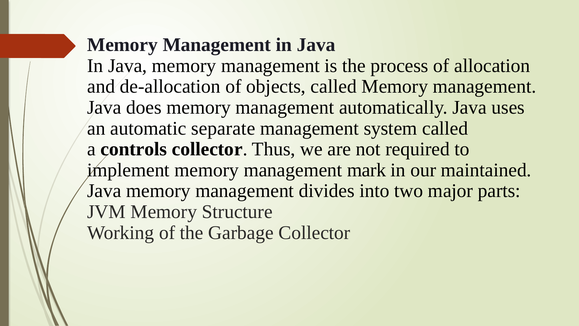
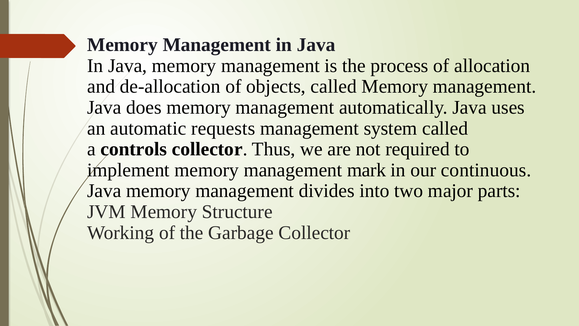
separate: separate -> requests (223, 128)
maintained: maintained -> continuous (486, 170)
